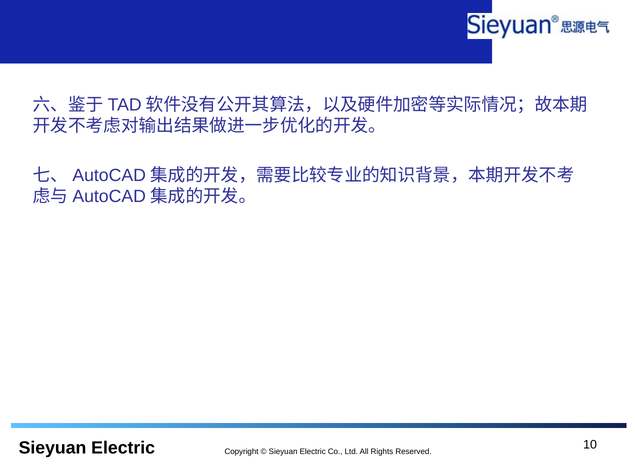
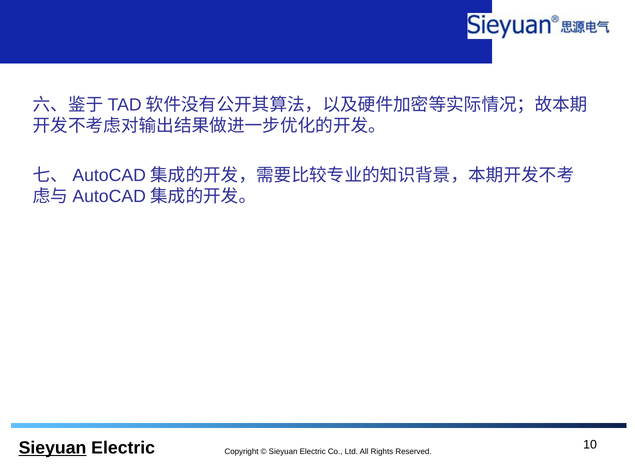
Sieyuan underline: none -> present (53, 448)
